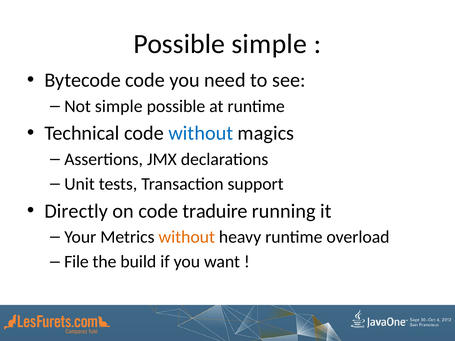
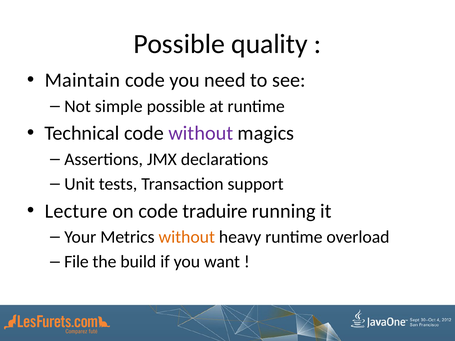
Possible simple: simple -> quality (269, 44)
Bytecode: Bytecode -> Maintain (82, 80)
without colour: blue -> purple (201, 133)
Directly: Directly -> Lecture (76, 211)
